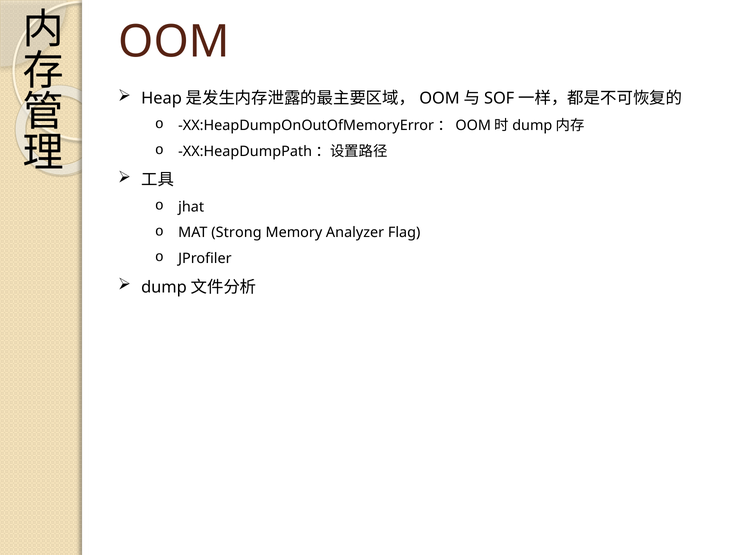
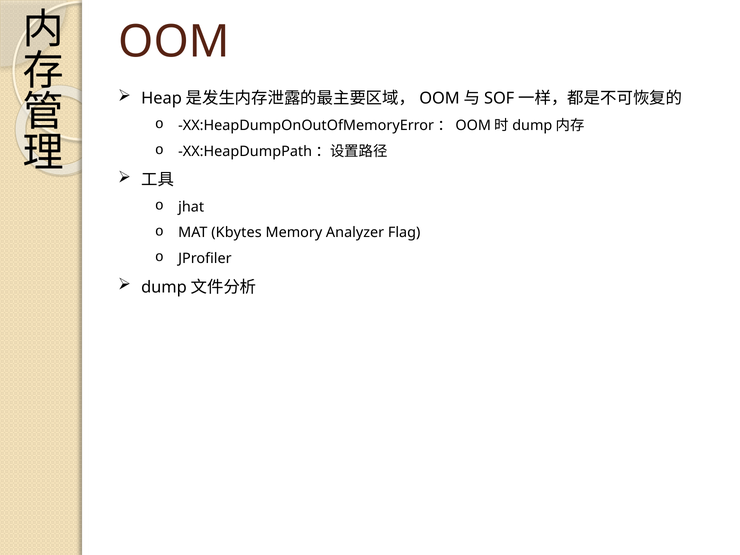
Strong: Strong -> Kbytes (236, 233)
